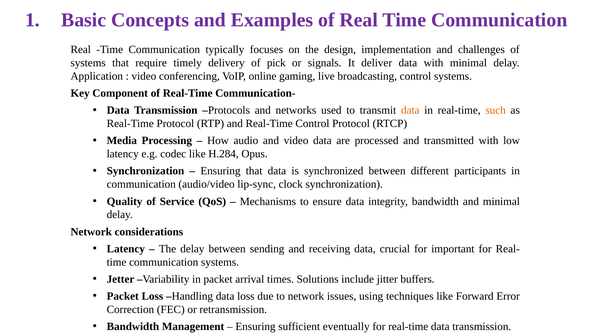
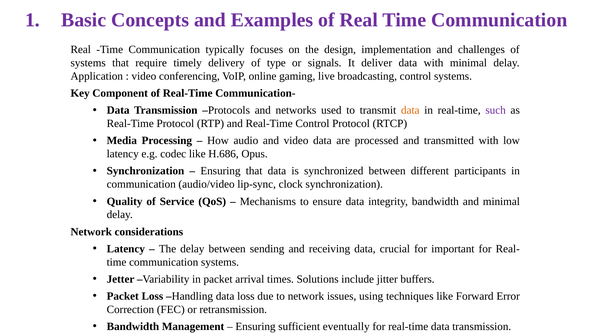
pick: pick -> type (276, 63)
such colour: orange -> purple (496, 110)
H.284: H.284 -> H.686 (224, 154)
